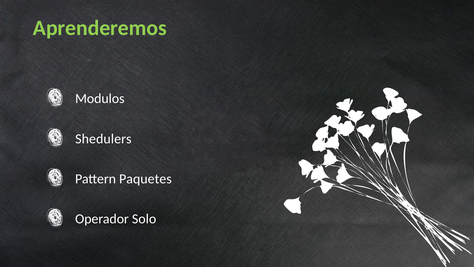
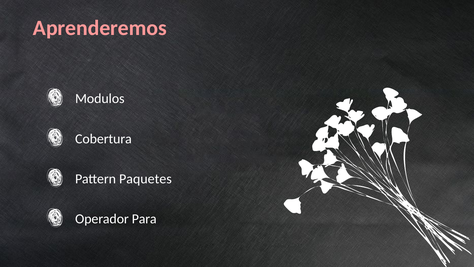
Aprenderemos colour: light green -> pink (100, 28)
Shedulers: Shedulers -> Cobertura (103, 139)
Solo: Solo -> Para (144, 219)
